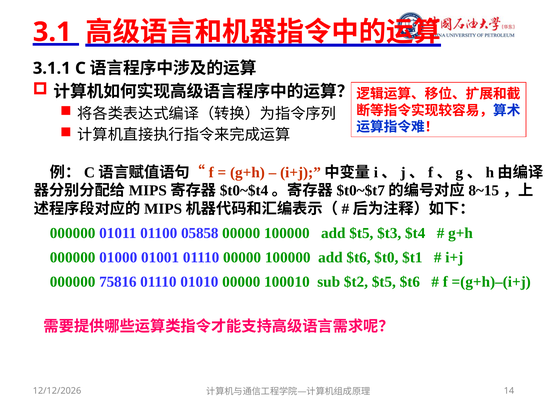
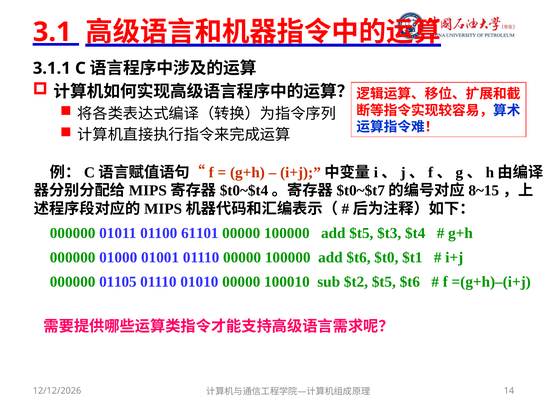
05858: 05858 -> 61101 (200, 233)
75816: 75816 -> 01105 (118, 282)
